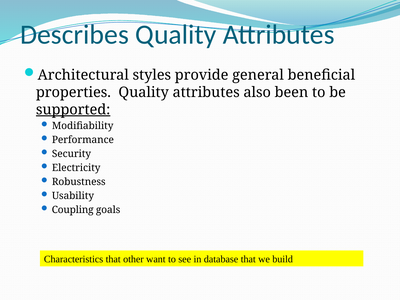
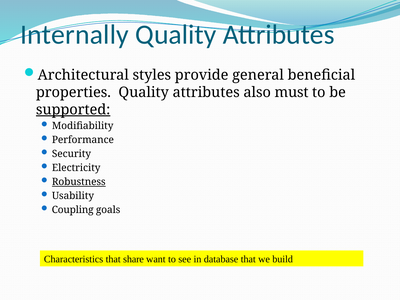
Describes: Describes -> Internally (74, 35)
been: been -> must (292, 92)
Robustness underline: none -> present (79, 182)
other: other -> share (133, 259)
